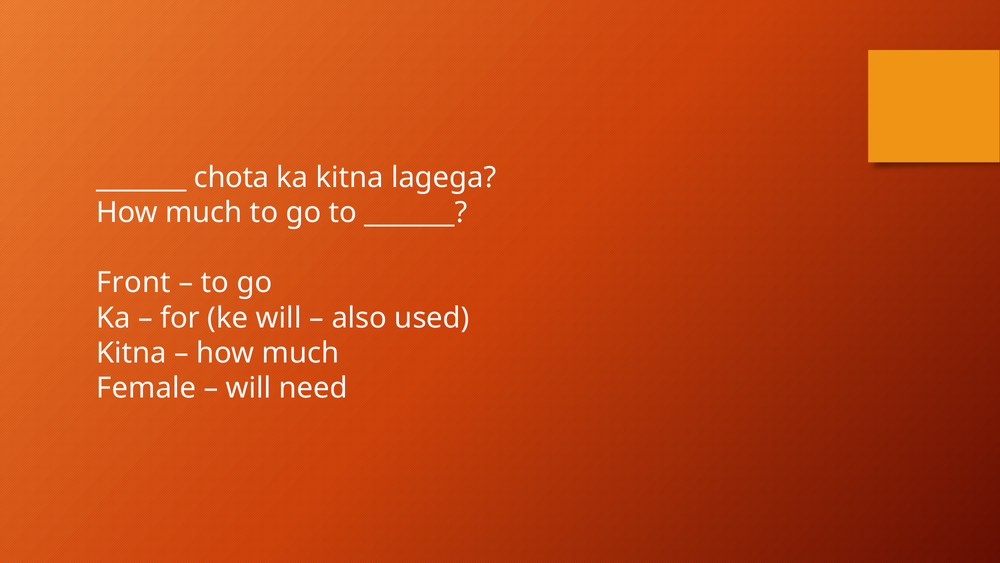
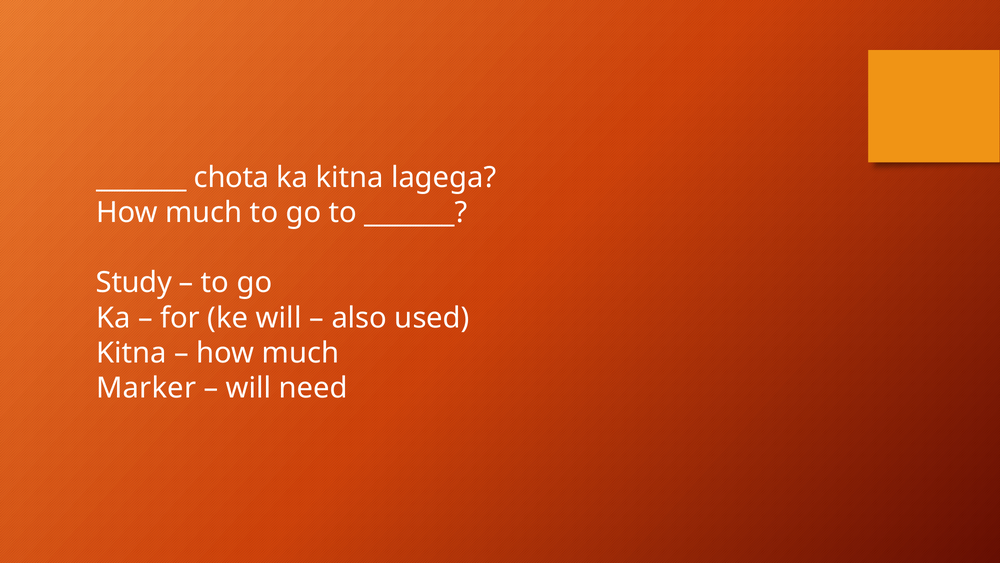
Front: Front -> Study (134, 283)
Female: Female -> Marker (146, 388)
